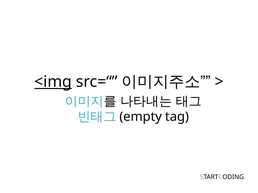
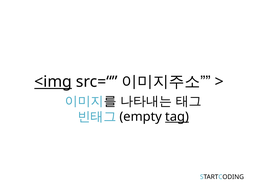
tag underline: none -> present (177, 117)
